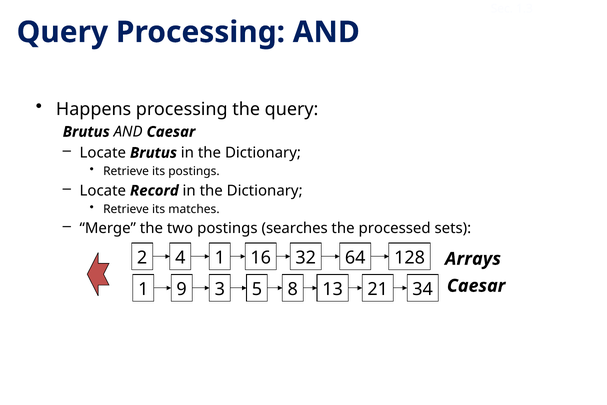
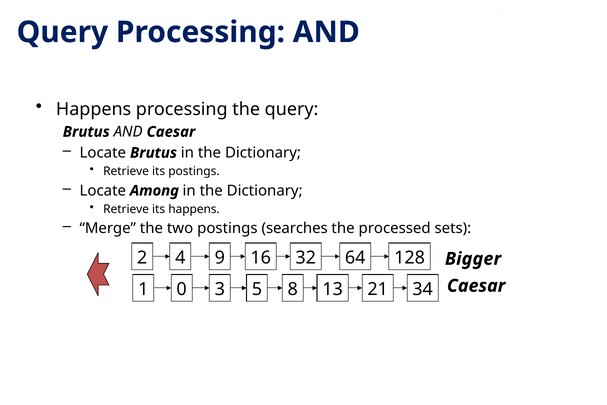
Record: Record -> Among (154, 191)
its matches: matches -> happens (194, 209)
4 1: 1 -> 9 (220, 257)
Arrays: Arrays -> Bigger (473, 259)
9: 9 -> 0 (182, 289)
